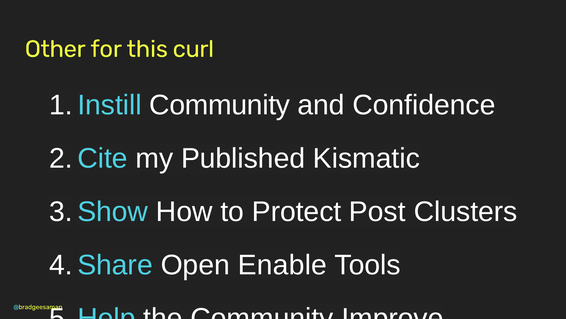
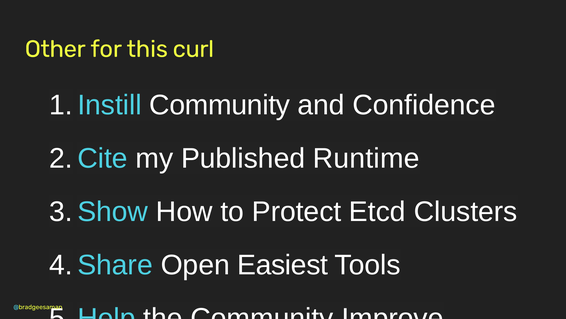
Kismatic: Kismatic -> Runtime (366, 158)
Post: Post -> Etcd (377, 211)
Enable: Enable -> Easiest (283, 265)
